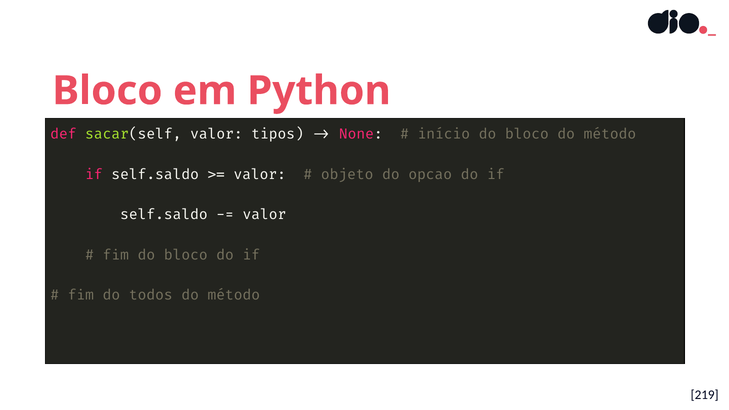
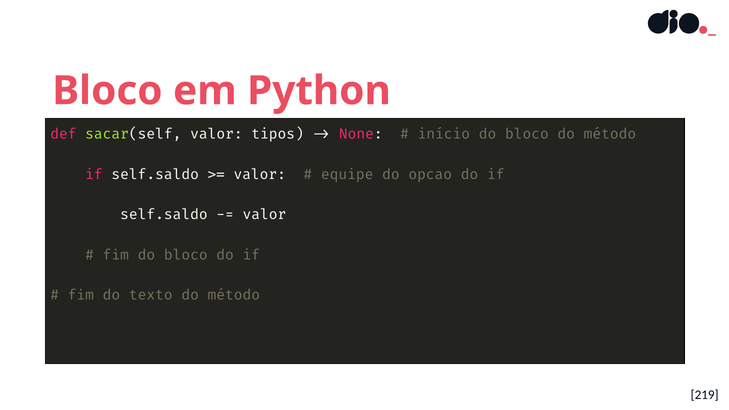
objeto: objeto -> equipe (347, 175)
todos: todos -> texto (151, 295)
